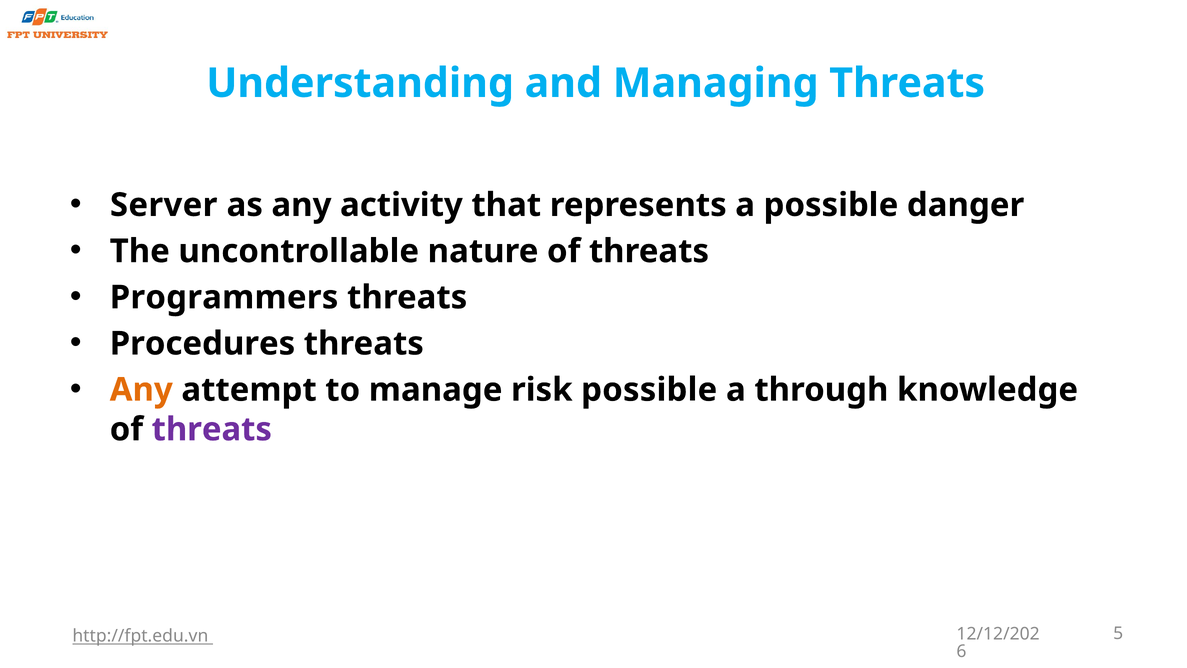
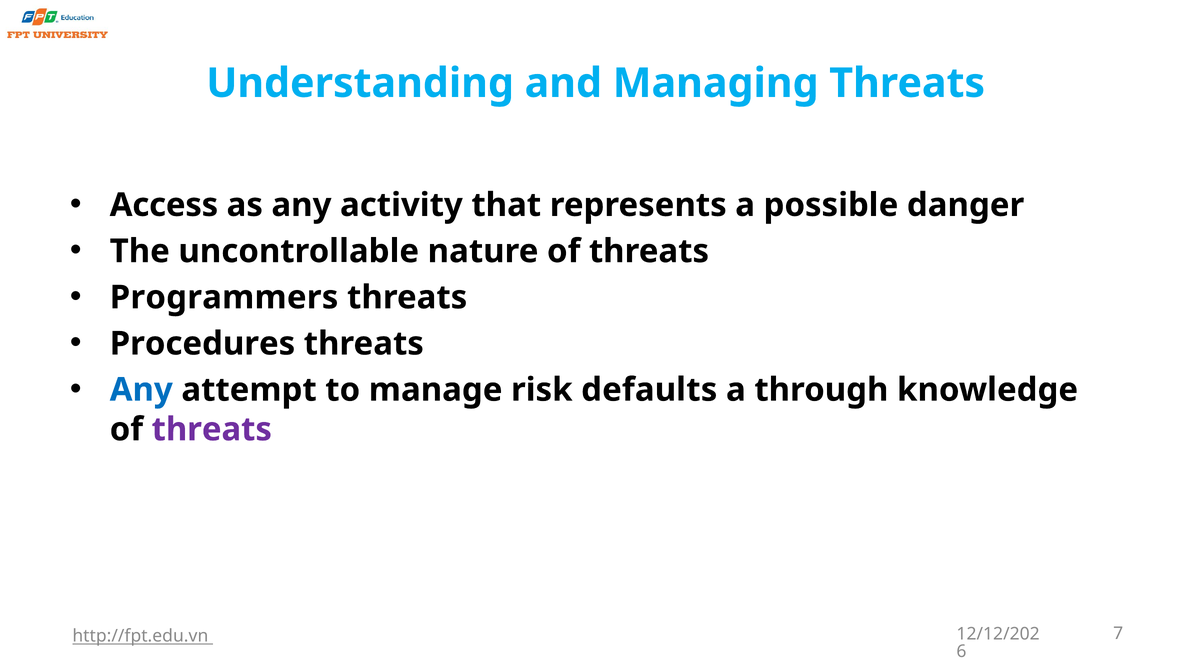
Server: Server -> Access (164, 205)
Any colour: orange -> blue (141, 390)
risk possible: possible -> defaults (649, 390)
5: 5 -> 7 (1118, 633)
